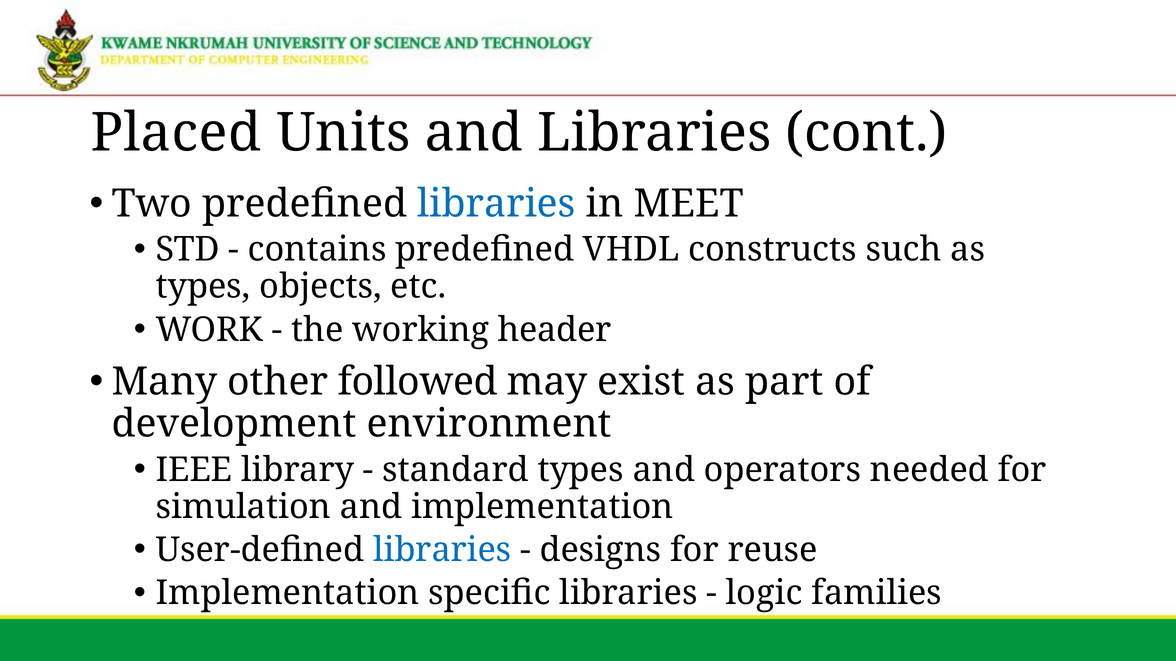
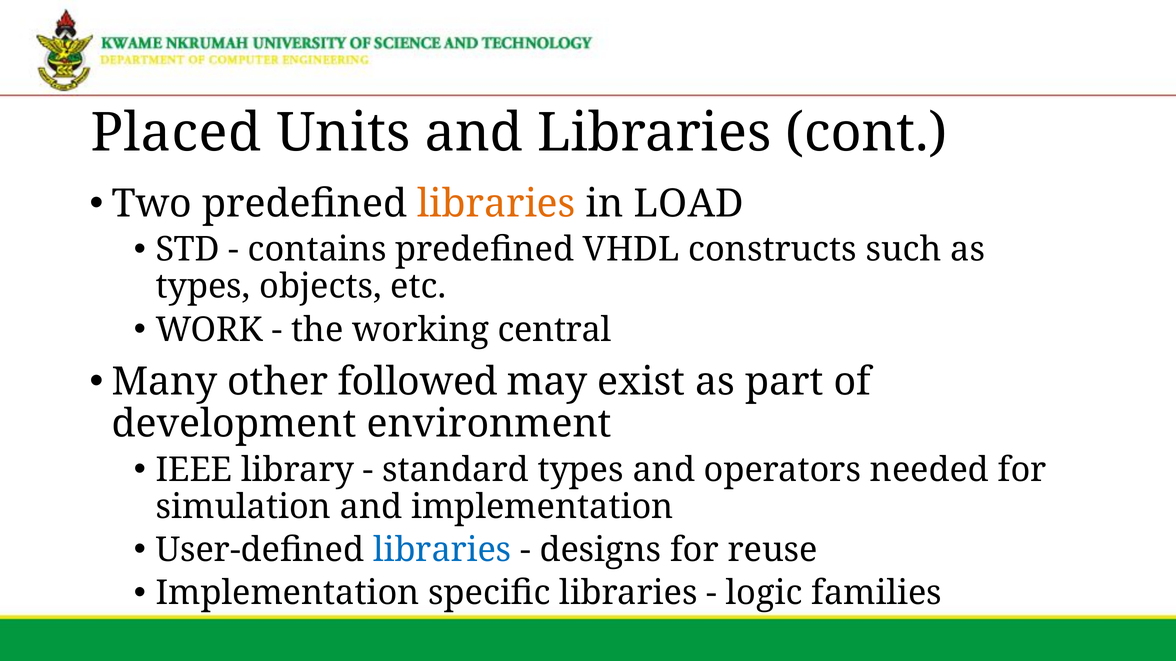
libraries colour: blue -> orange (496, 204)
MEET: MEET -> LOAD (689, 204)
header: header -> central (555, 330)
